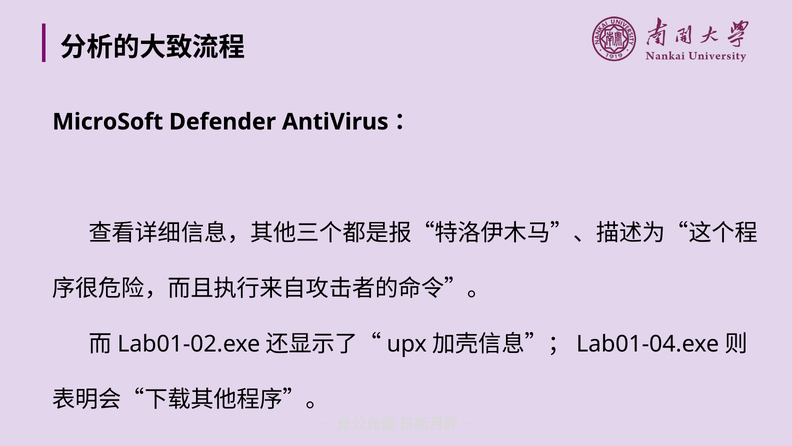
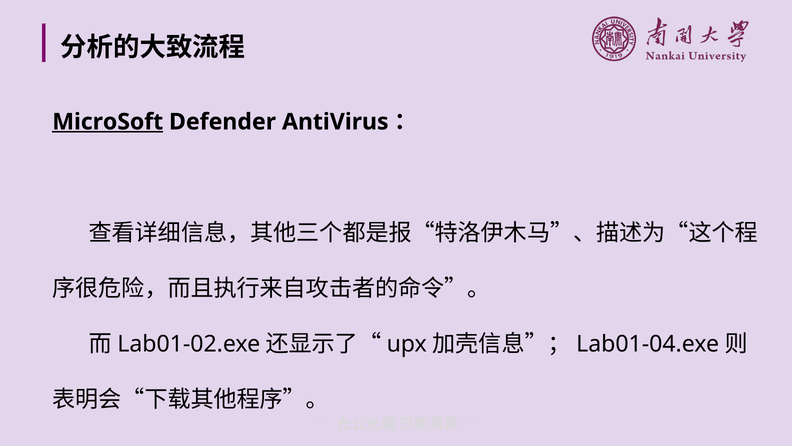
MicroSoft underline: none -> present (108, 122)
